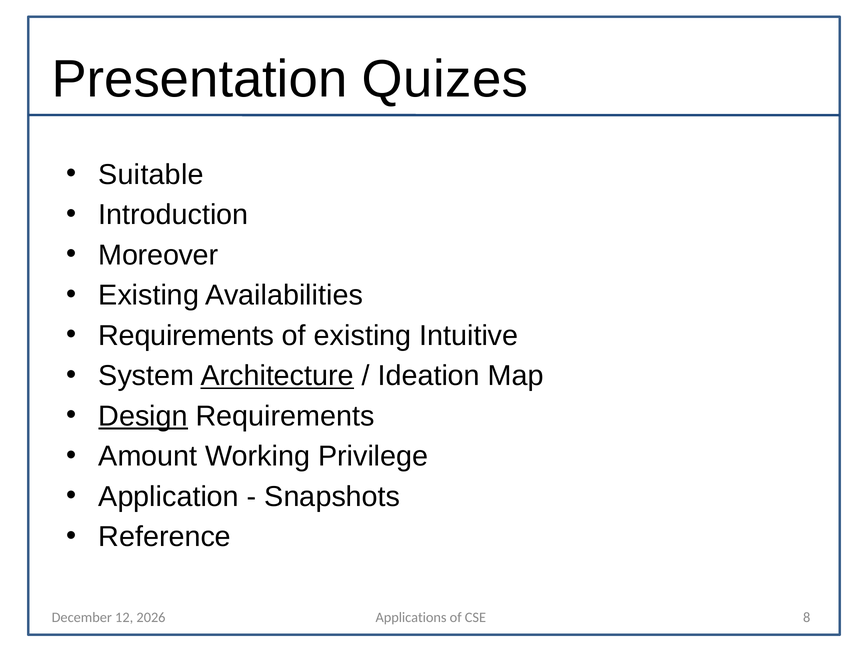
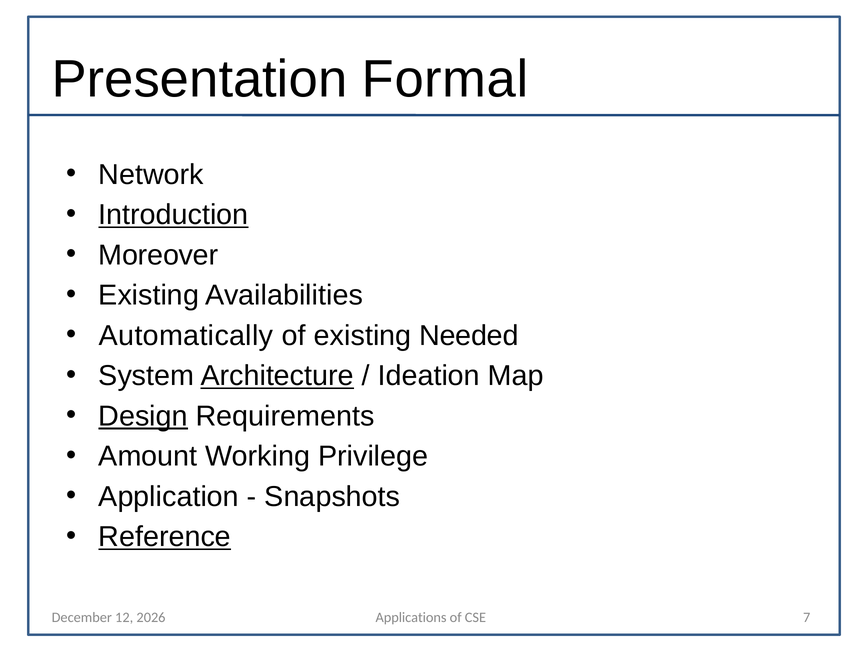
Quizes: Quizes -> Formal (445, 79)
Suitable: Suitable -> Network (151, 174)
Introduction underline: none -> present (173, 215)
Requirements: Requirements -> Automatically (186, 335)
Intuitive: Intuitive -> Needed (469, 335)
Reference underline: none -> present (165, 536)
8: 8 -> 7 (807, 617)
